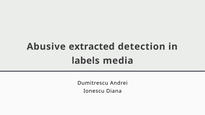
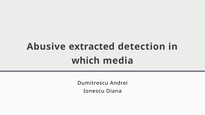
labels: labels -> which (86, 61)
